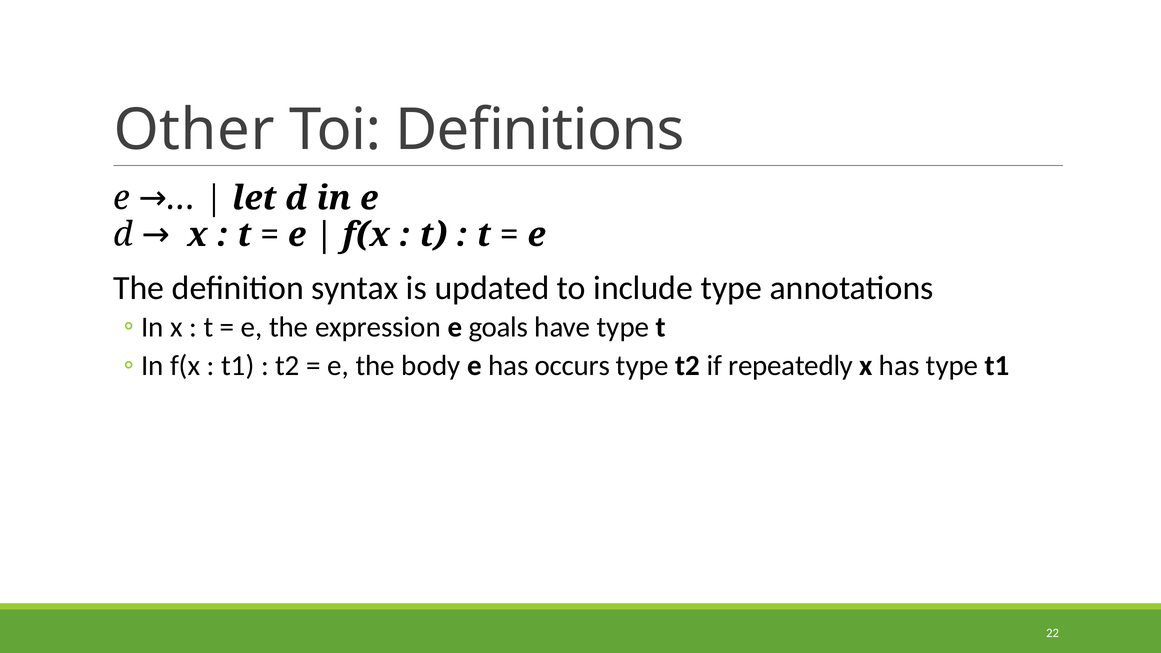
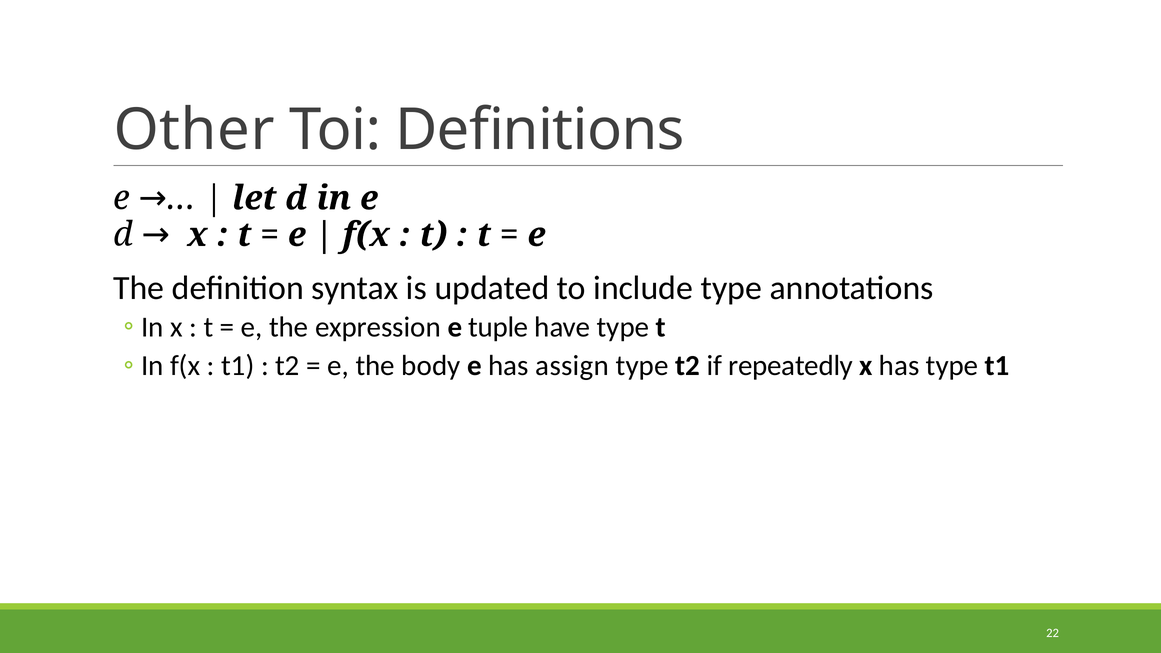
goals: goals -> tuple (498, 327)
occurs: occurs -> assign (572, 366)
